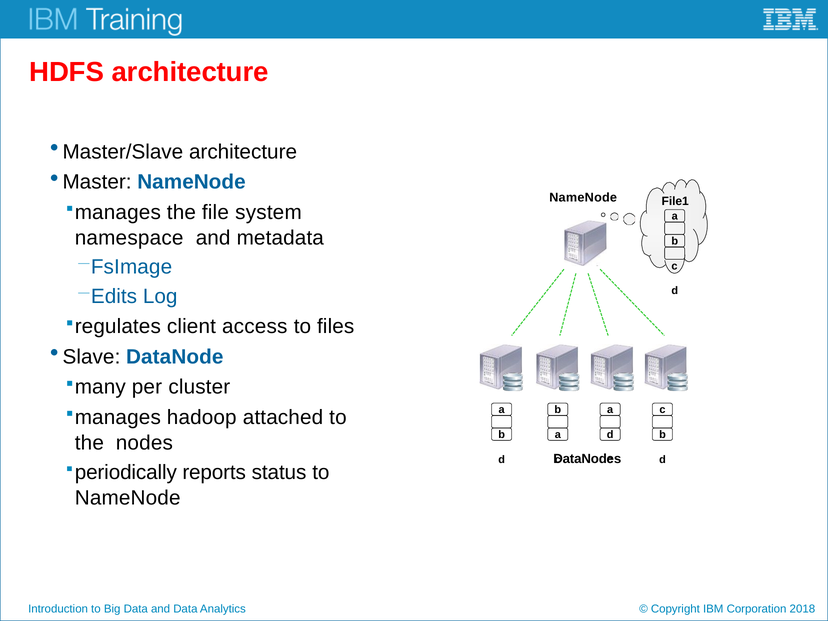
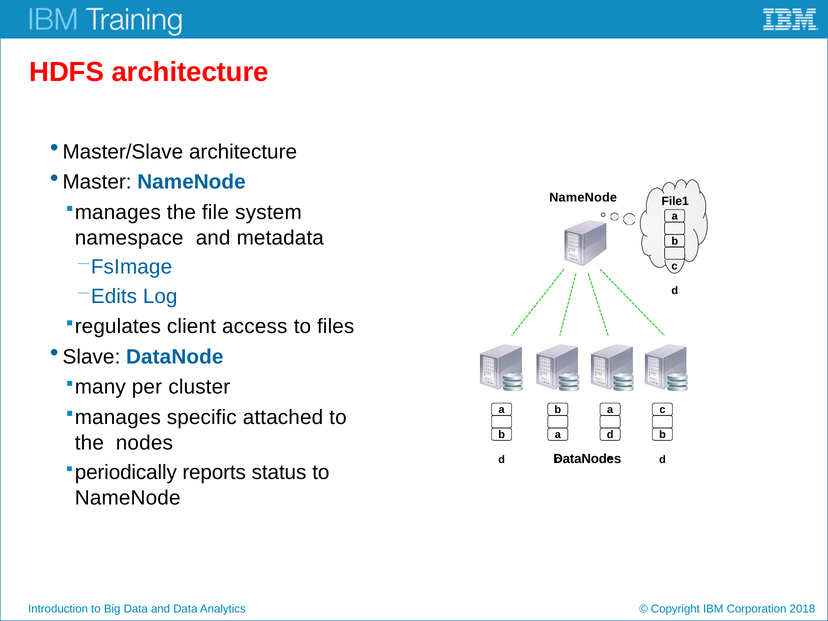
hadoop: hadoop -> specific (202, 417)
